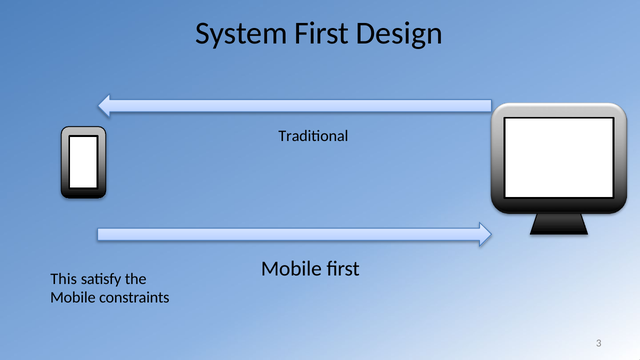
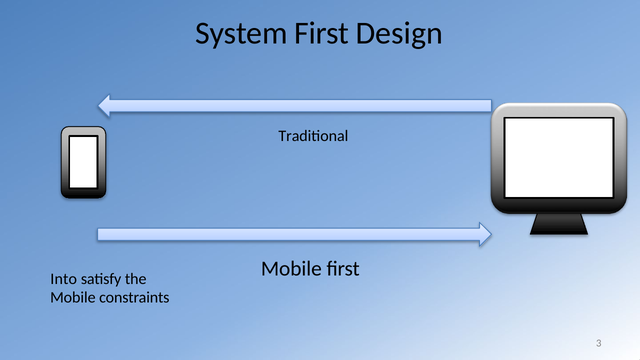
This: This -> Into (64, 279)
